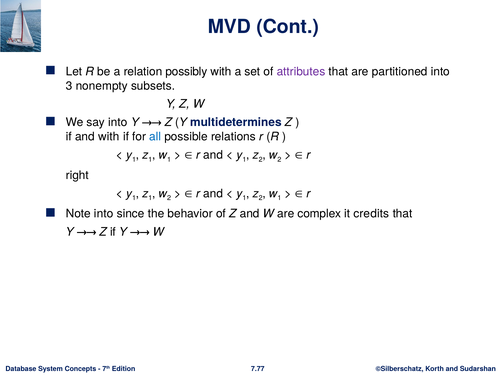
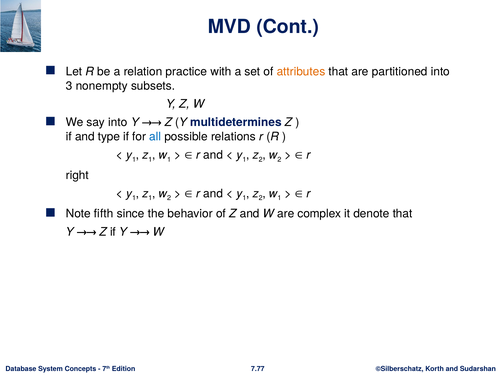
possibly: possibly -> practice (186, 72)
attributes colour: purple -> orange (301, 72)
and with: with -> type (109, 137)
Note into: into -> fifth (104, 214)
credits: credits -> denote (371, 214)
